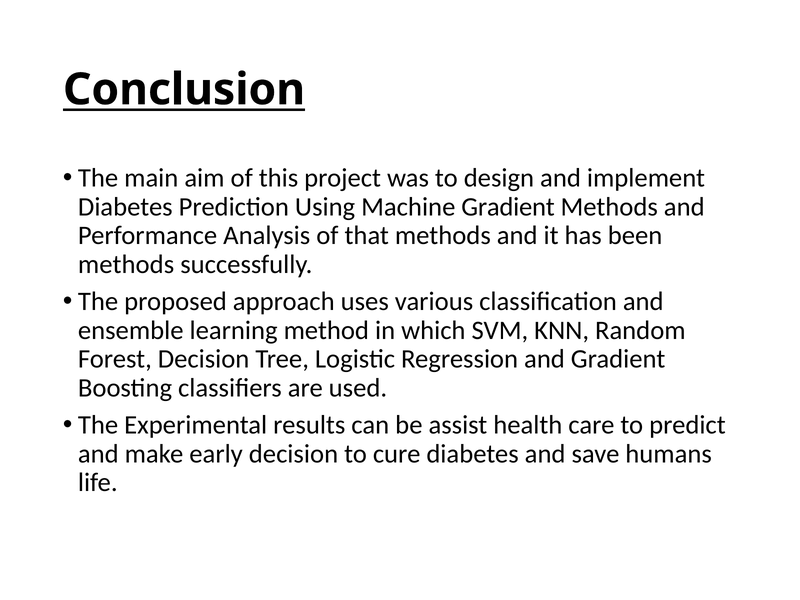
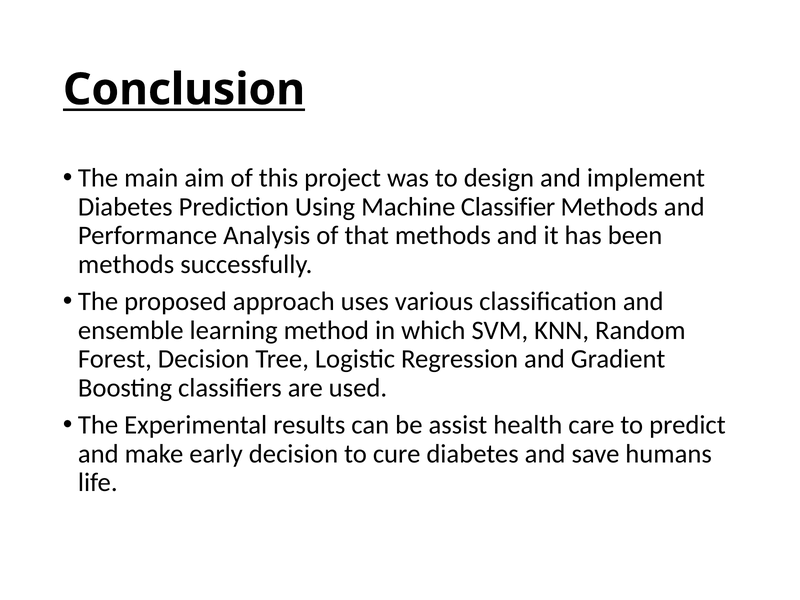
Machine Gradient: Gradient -> Classifier (508, 207)
